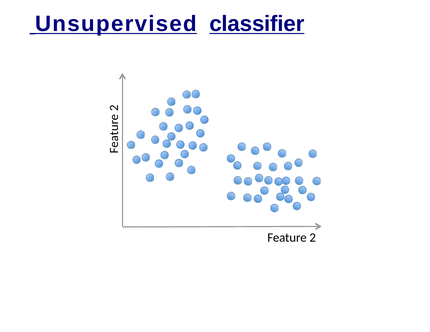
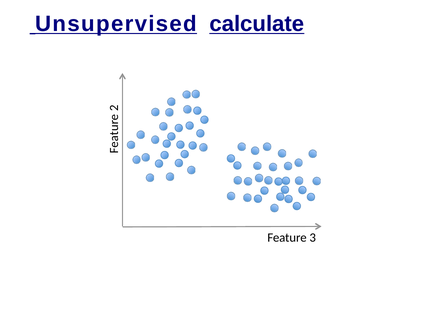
classifier: classifier -> calculate (257, 24)
Feature 2: 2 -> 3 (313, 238)
